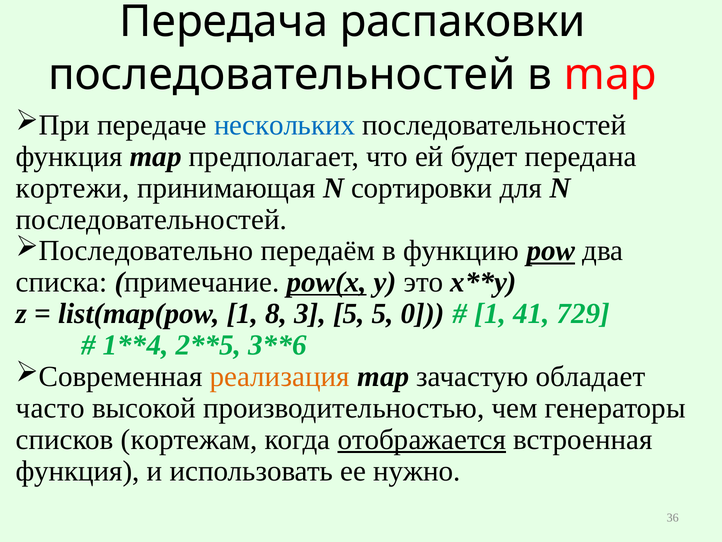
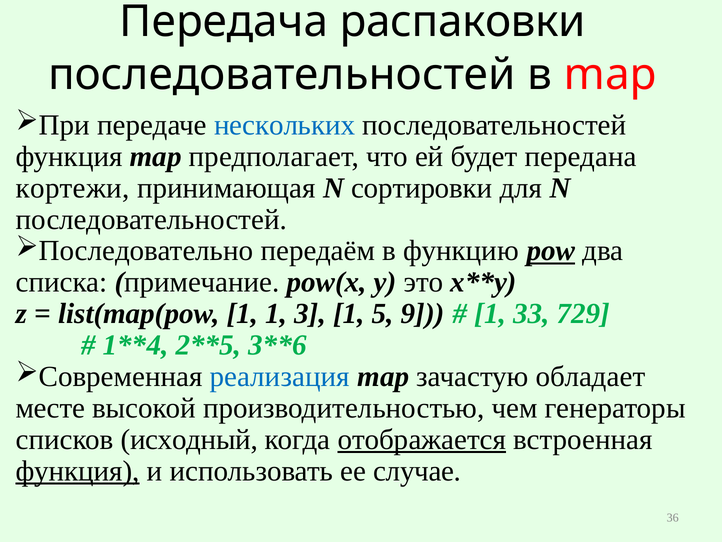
pow(x underline: present -> none (327, 282)
1 8: 8 -> 1 (276, 313)
3 5: 5 -> 1 (349, 313)
0: 0 -> 9 (423, 313)
41: 41 -> 33 (531, 313)
реализация colour: orange -> blue (280, 376)
часто: часто -> месте (50, 408)
кортежам: кортежам -> исходный (189, 439)
функция underline: none -> present (78, 471)
нужно: нужно -> случае (417, 471)
